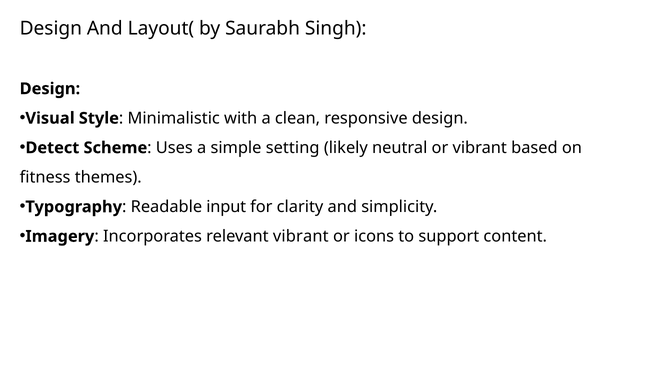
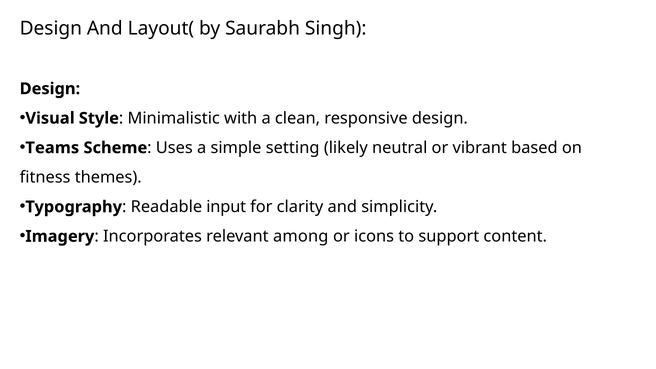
Detect: Detect -> Teams (52, 148)
relevant vibrant: vibrant -> among (301, 236)
